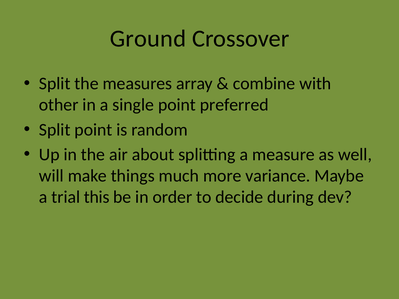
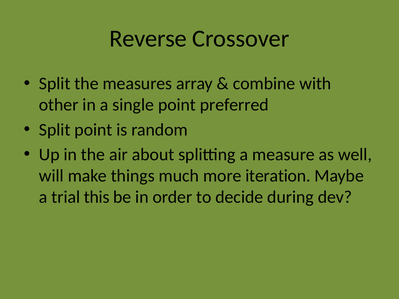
Ground: Ground -> Reverse (148, 39)
variance: variance -> iteration (278, 176)
